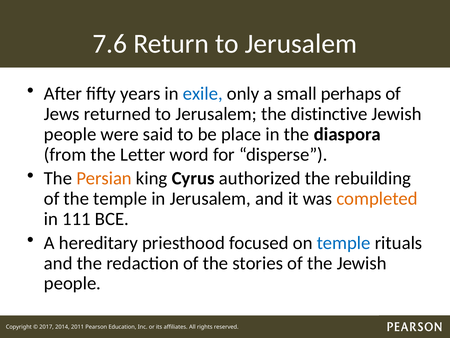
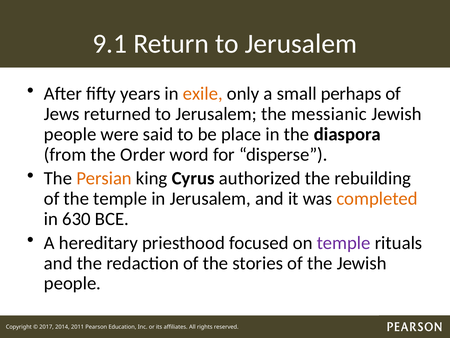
7.6: 7.6 -> 9.1 (110, 44)
exile colour: blue -> orange (203, 94)
distinctive: distinctive -> messianic (329, 114)
Letter: Letter -> Order (143, 154)
111: 111 -> 630 (76, 219)
temple colour: blue -> purple (344, 243)
